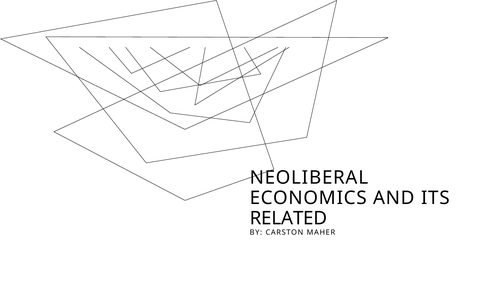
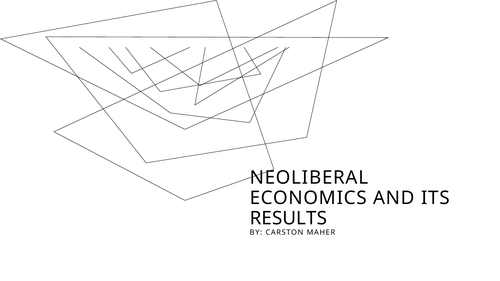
RELATED: RELATED -> RESULTS (288, 218)
